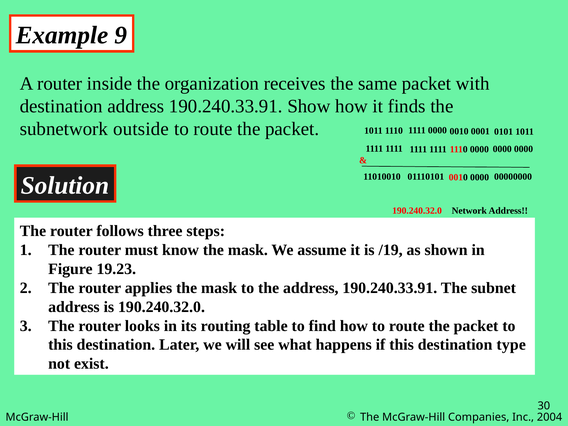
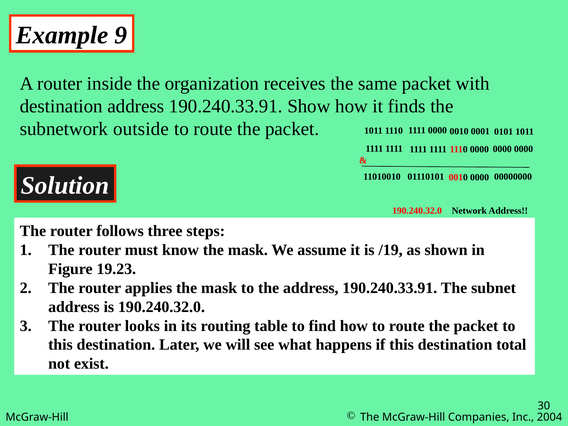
type: type -> total (511, 345)
